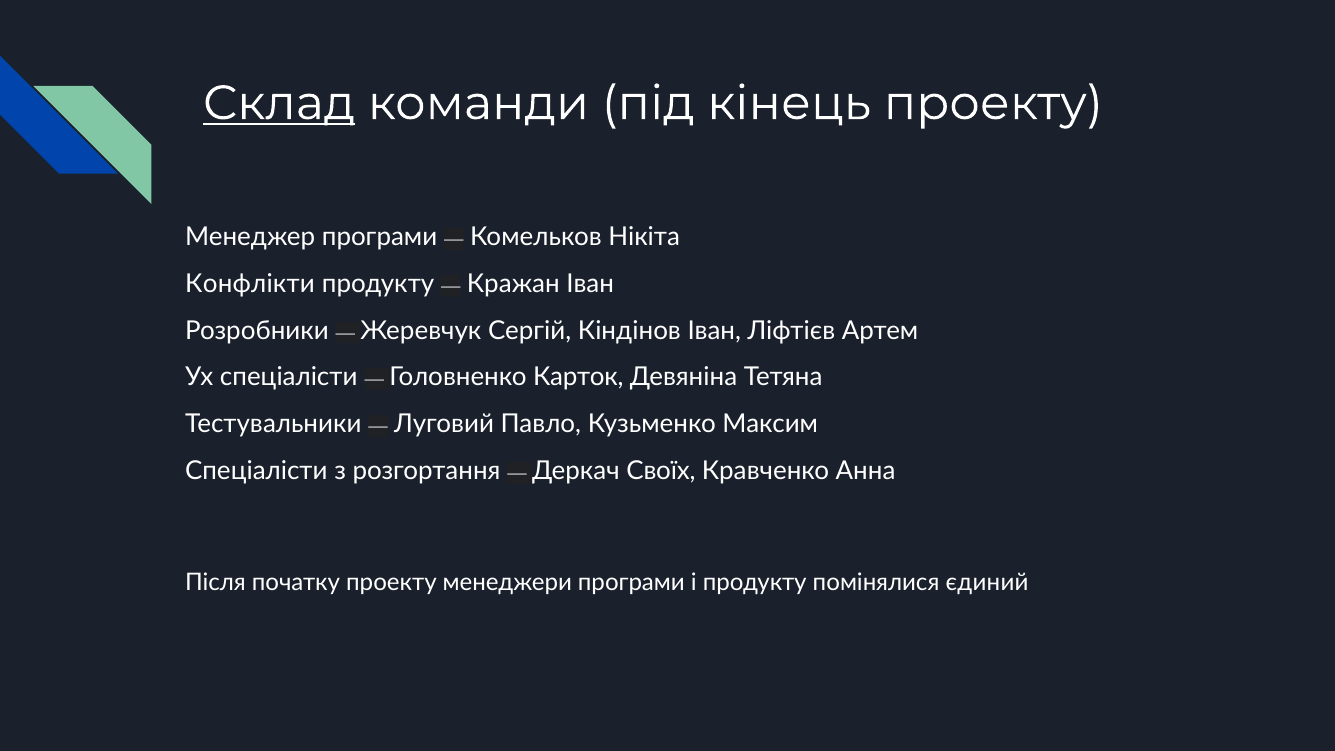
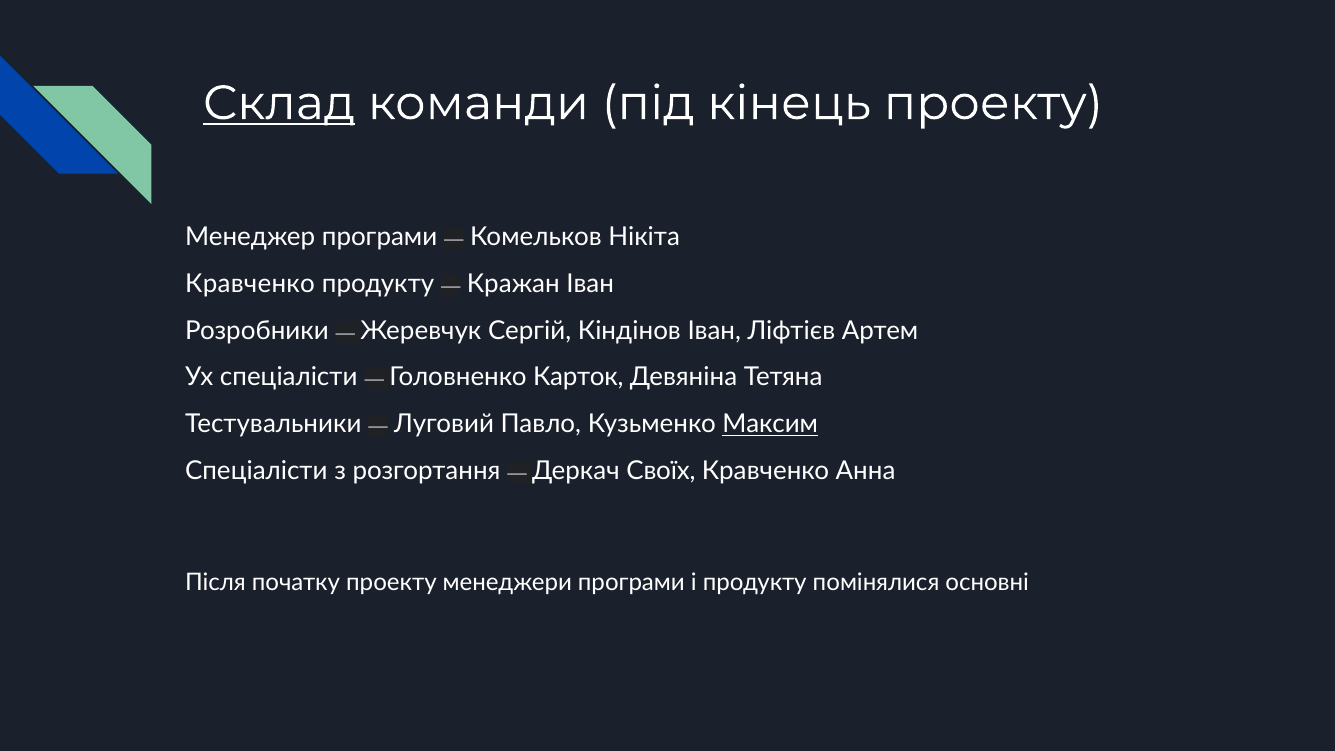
Конфлікти: Конфлікти -> Кравченко (250, 284)
Максим underline: none -> present (770, 424)
єдиний: єдиний -> основні (987, 583)
